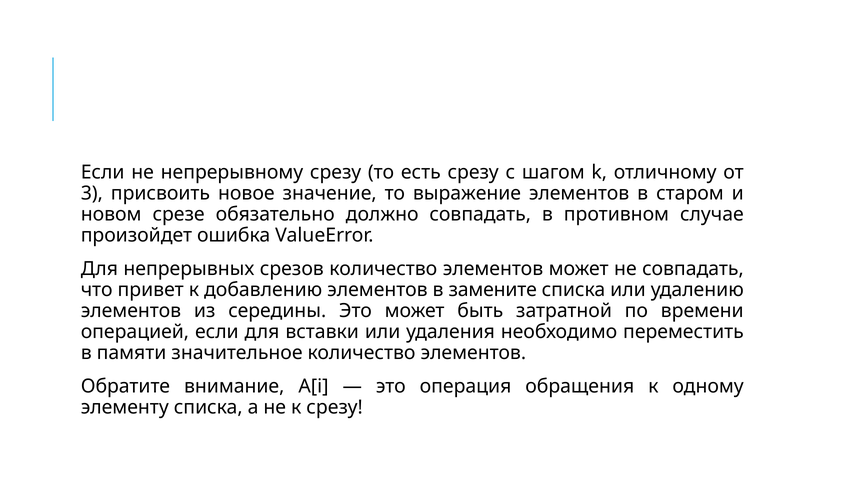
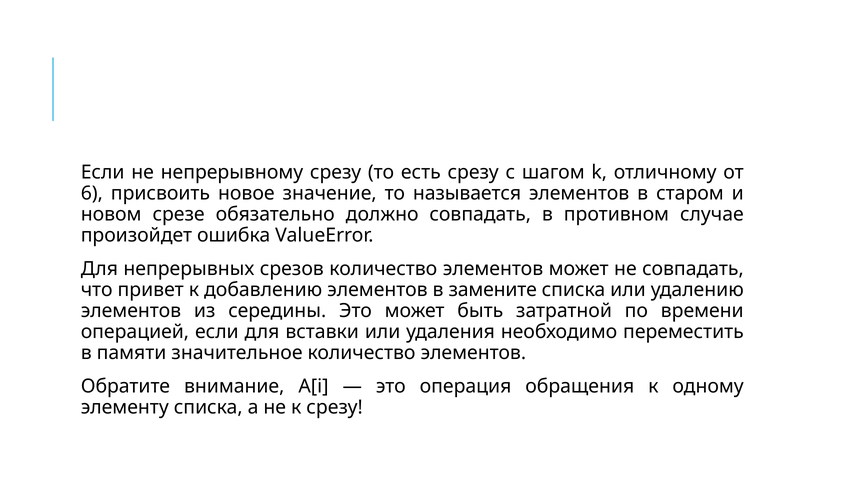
3: 3 -> 6 (92, 194)
выражение: выражение -> называется (467, 194)
